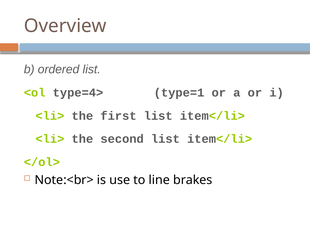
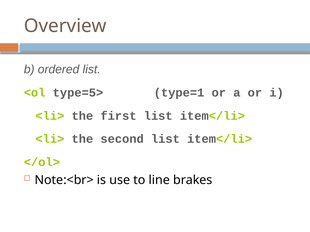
type=4>: type=4> -> type=5> (78, 93)
